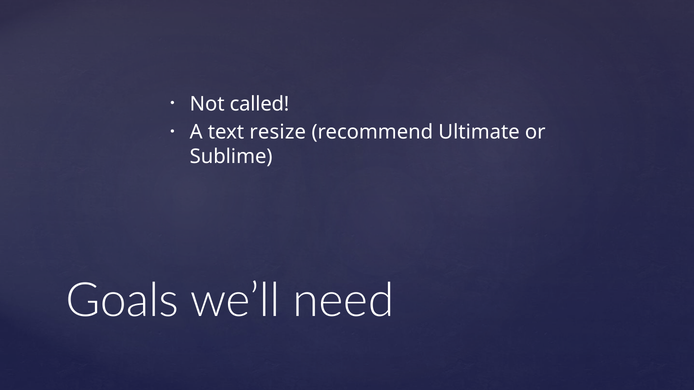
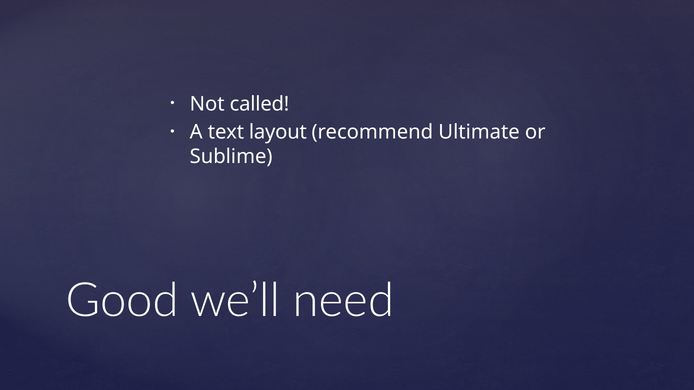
resize: resize -> layout (278, 132)
Goals: Goals -> Good (122, 301)
